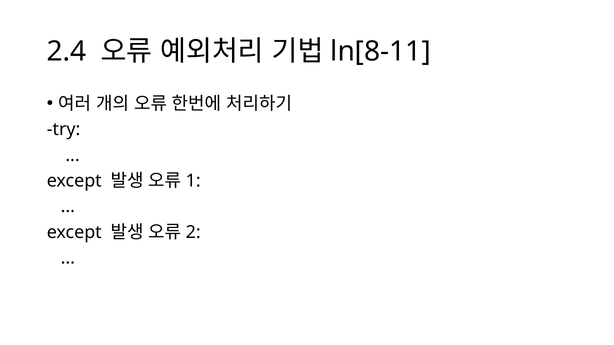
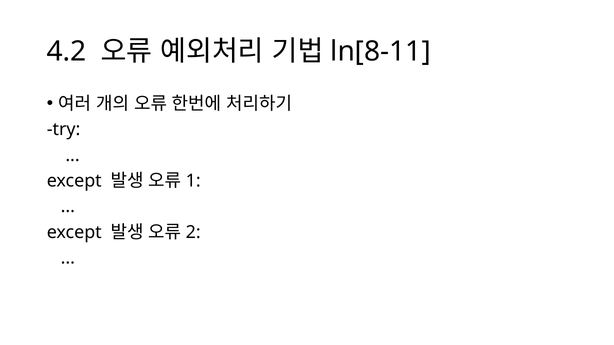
2.4: 2.4 -> 4.2 (67, 52)
